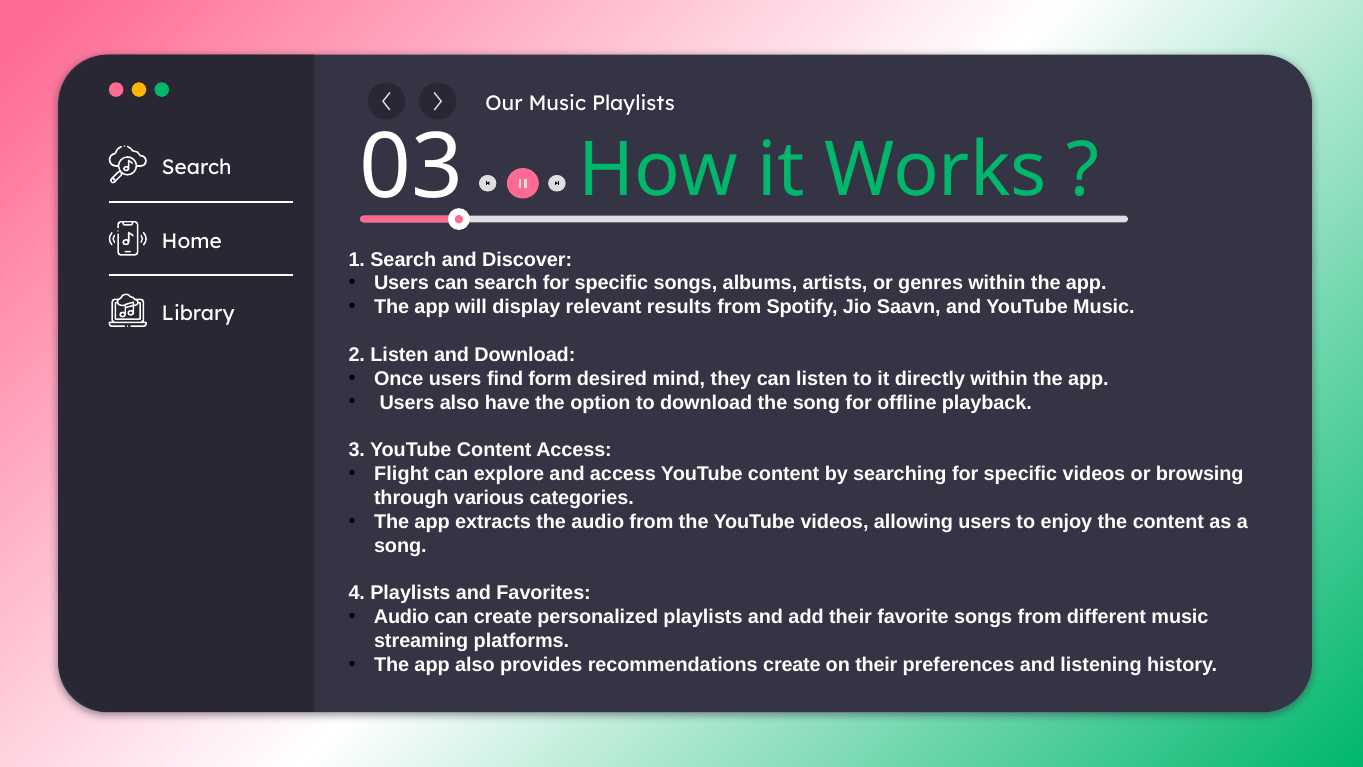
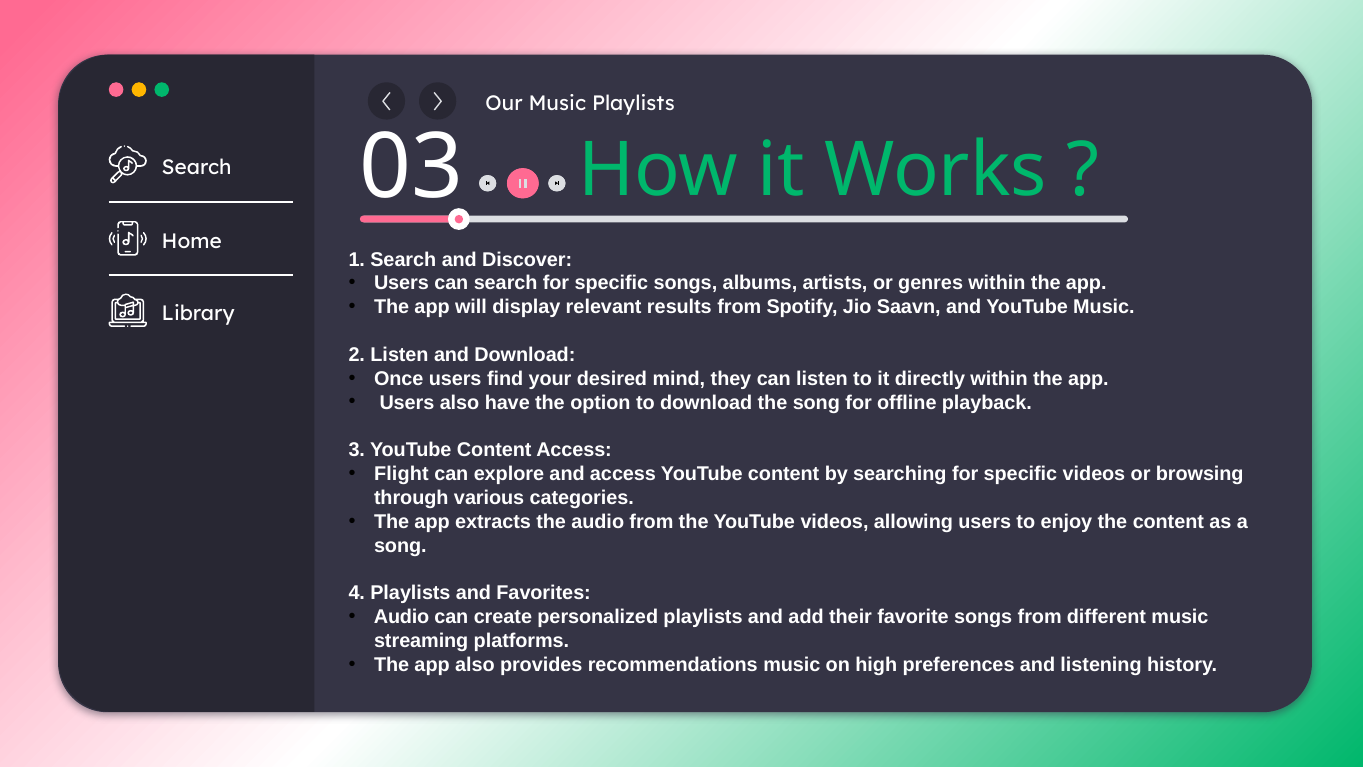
form: form -> your (550, 379)
recommendations create: create -> music (792, 664)
on their: their -> high (876, 664)
